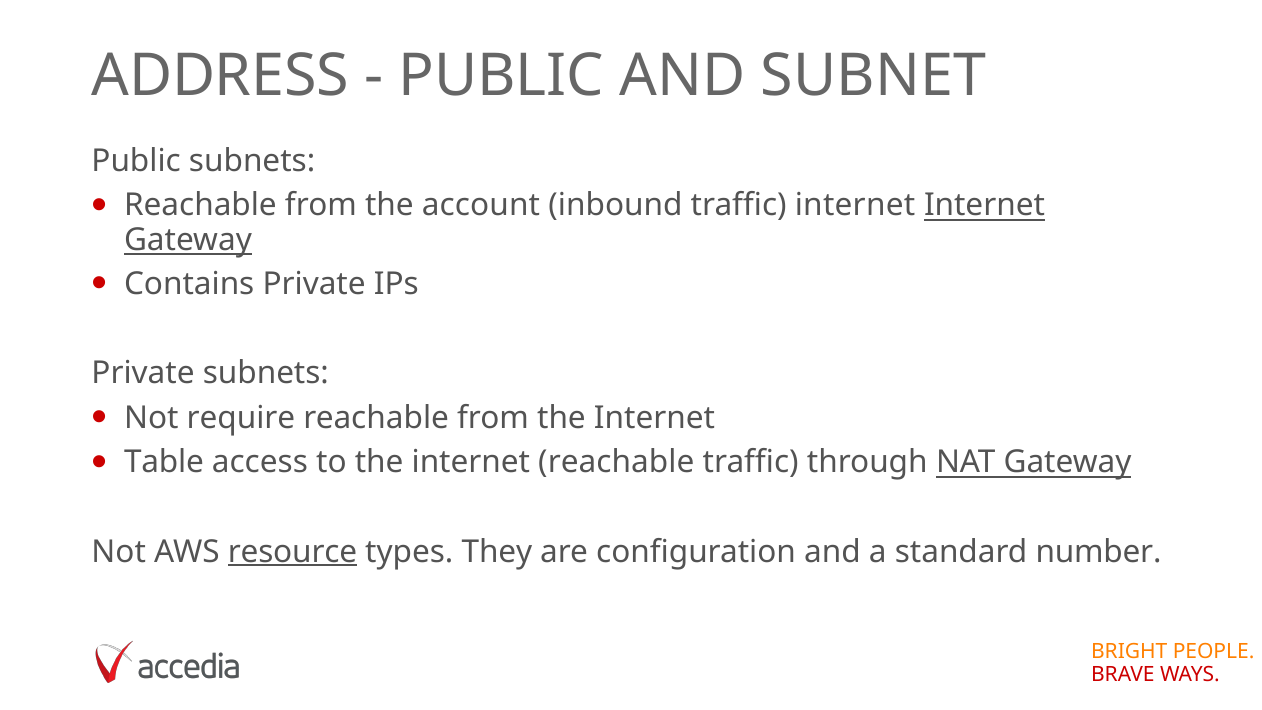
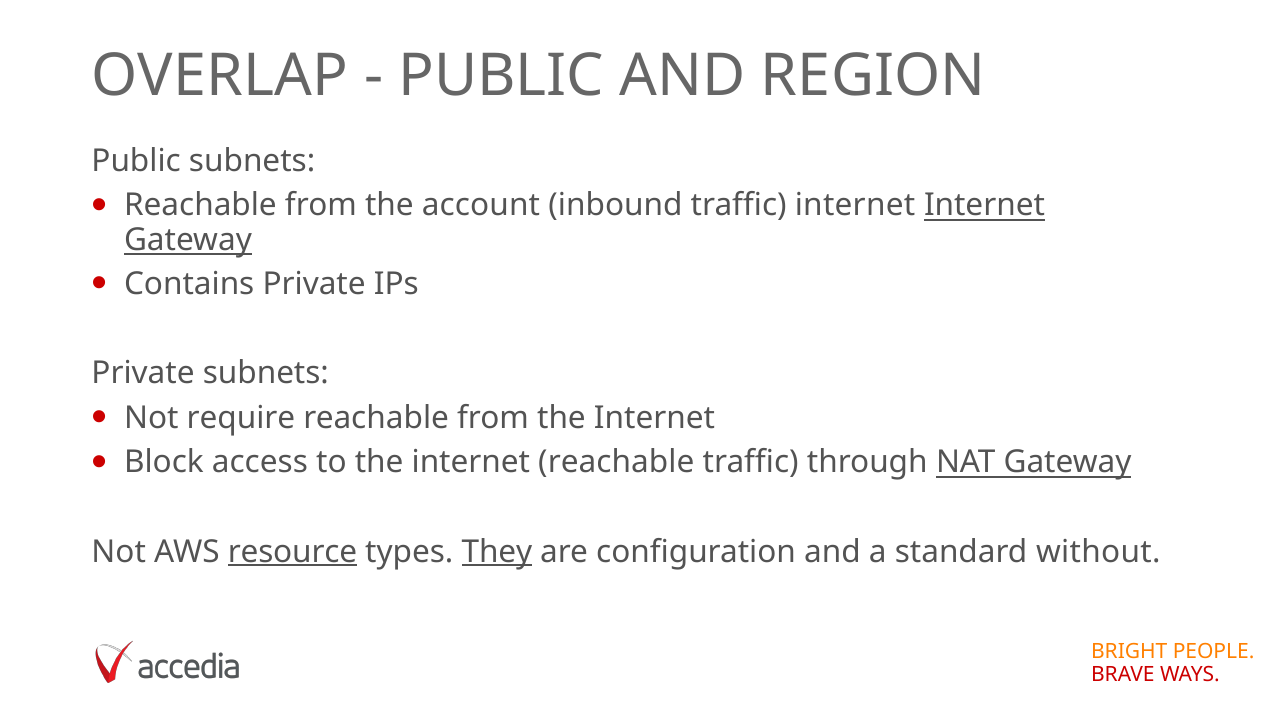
ADDRESS: ADDRESS -> OVERLAP (220, 76)
SUBNET: SUBNET -> REGION (873, 76)
Table: Table -> Block (164, 462)
They underline: none -> present (497, 552)
number: number -> without (1098, 552)
